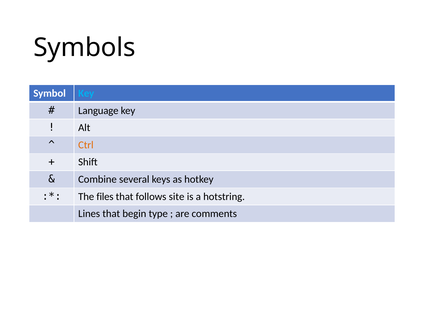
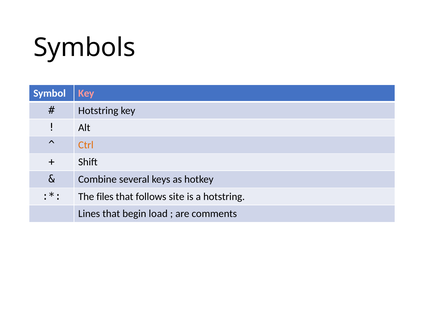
Key colour: light blue -> pink (86, 93)
Language: Language -> Hotstring (98, 111)
type: type -> load (158, 214)
